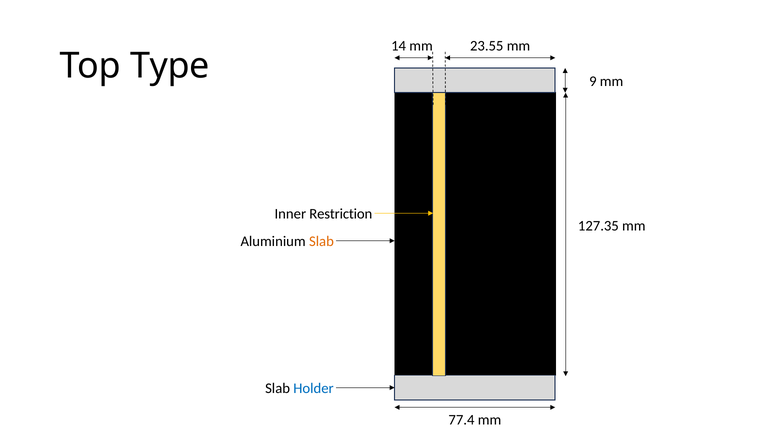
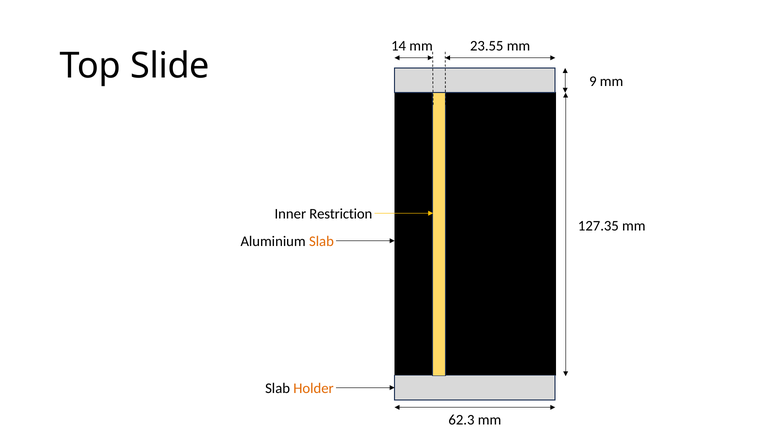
Type: Type -> Slide (170, 66)
Holder colour: blue -> orange (313, 388)
77.4: 77.4 -> 62.3 (461, 420)
